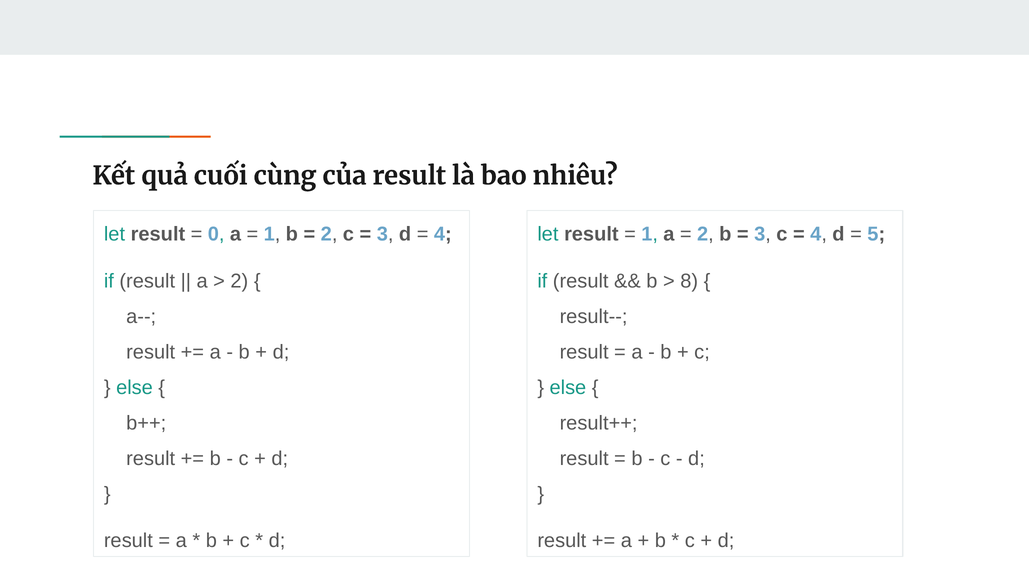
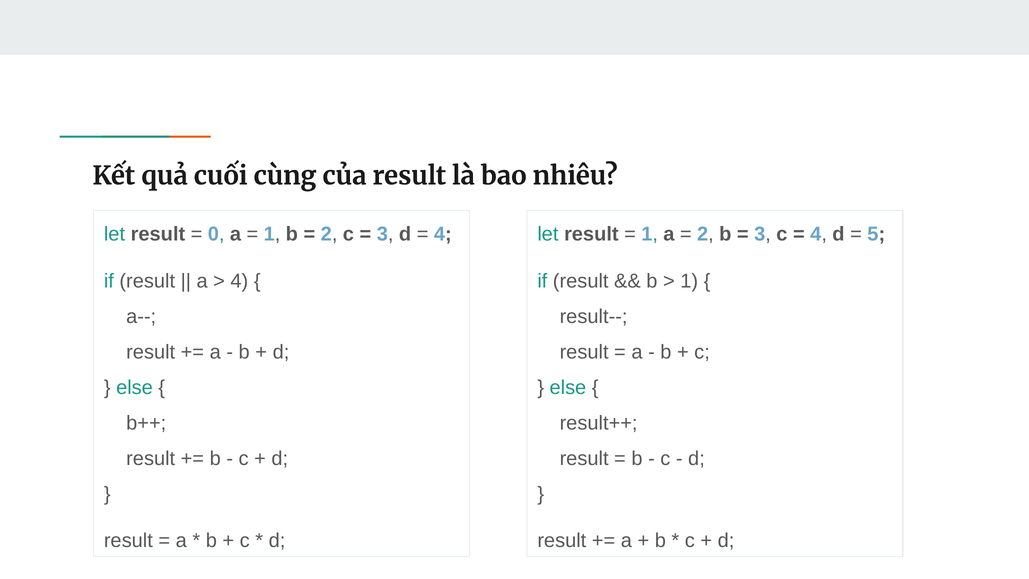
2: 2 -> 4 (239, 281)
8: 8 -> 1 (689, 281)
